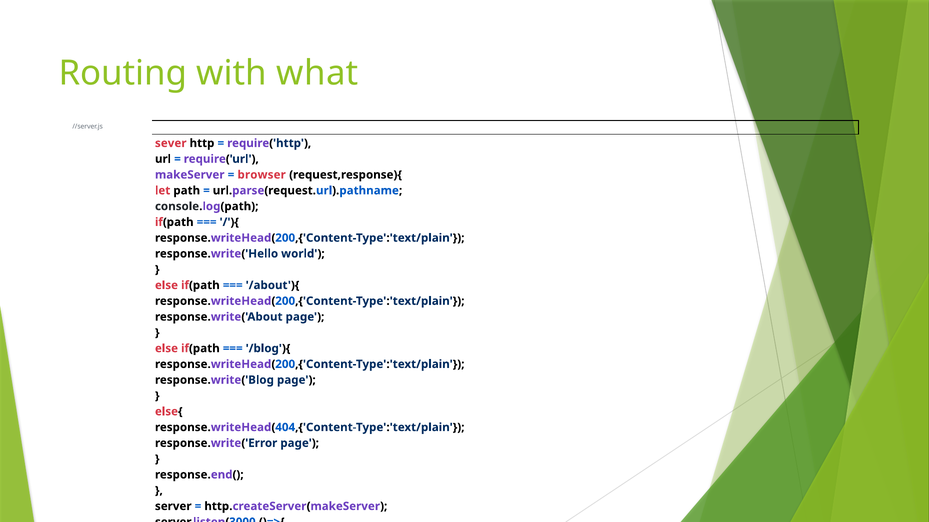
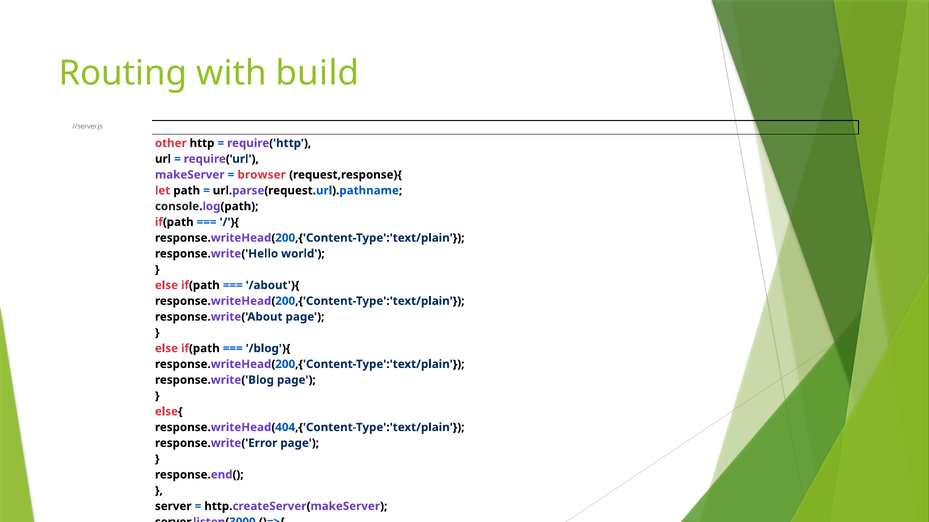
what: what -> build (317, 73)
sever: sever -> other (171, 143)
